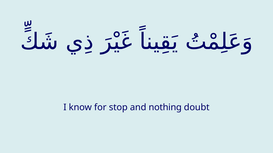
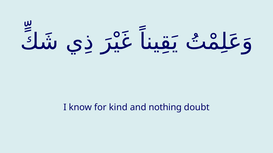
stop: stop -> kind (118, 108)
